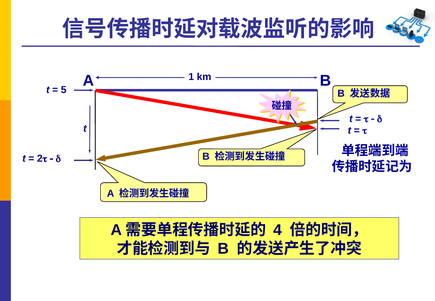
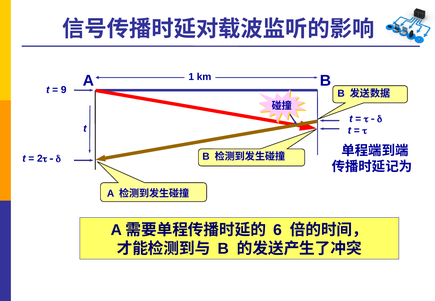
5: 5 -> 9 (64, 90)
4: 4 -> 6 (277, 230)
